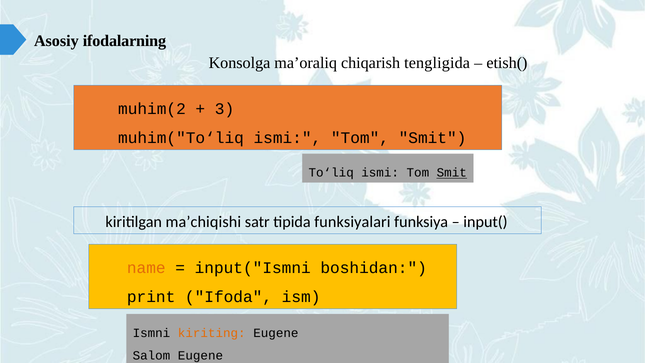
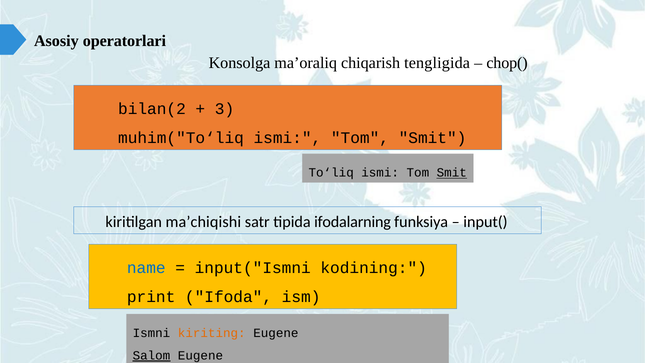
ifodalarning: ifodalarning -> operatorlari (124, 41)
etish(: etish( -> chop( (507, 63)
muhim(2: muhim(2 -> bilan(2 (152, 109)
funksiyalari: funksiyalari -> ifodalarning (353, 222)
name colour: orange -> blue (146, 268)
boshidan: boshidan -> kodining (374, 268)
Salom underline: none -> present (151, 355)
